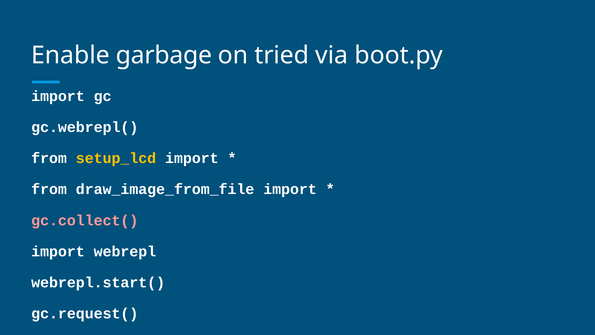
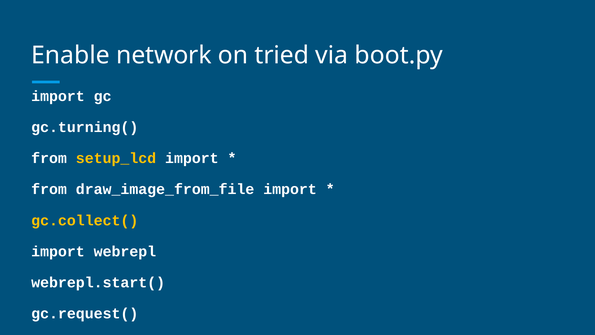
garbage: garbage -> network (164, 55)
gc.webrepl(: gc.webrepl( -> gc.turning( (85, 127)
gc.collect( colour: pink -> yellow (85, 220)
